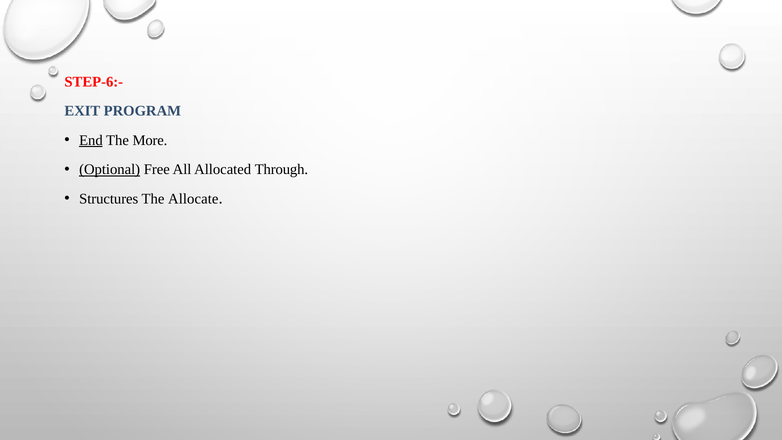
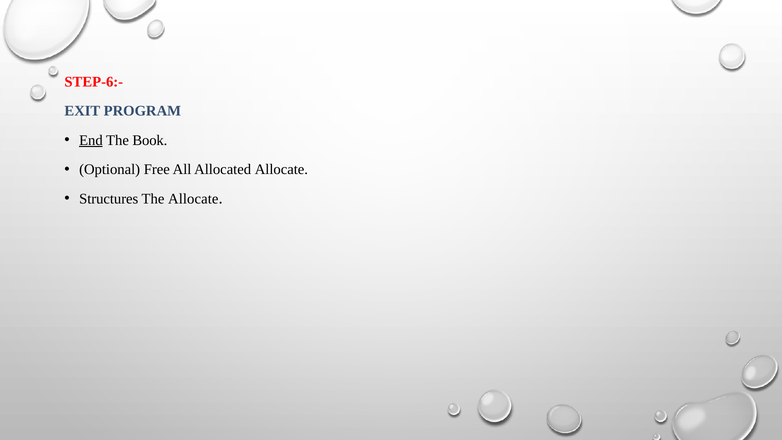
More: More -> Book (150, 140)
Optional underline: present -> none (110, 169)
Allocated Through: Through -> Allocate (281, 169)
